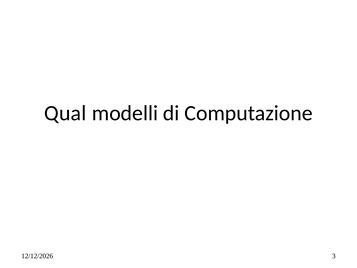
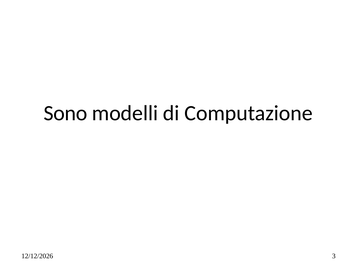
Qual: Qual -> Sono (65, 113)
